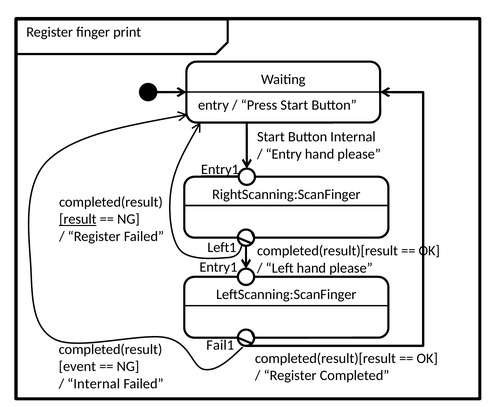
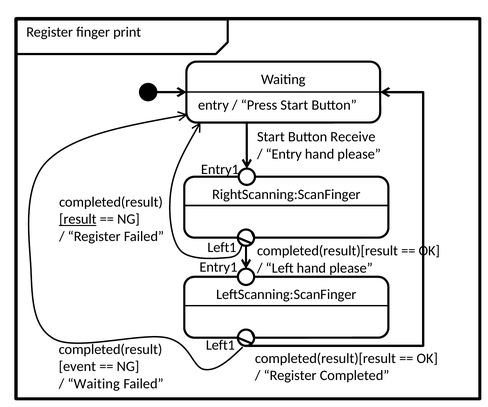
Button Internal: Internal -> Receive (353, 137)
Entry1 underline: present -> none (220, 169)
Fail1: Fail1 -> Left1 (220, 345)
Internal: Internal -> Waiting (94, 383)
